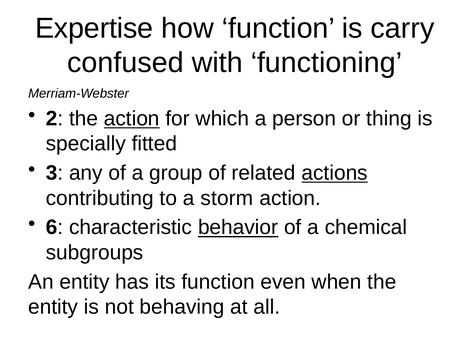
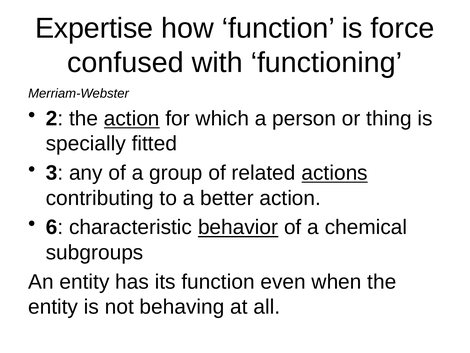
carry: carry -> force (403, 28)
storm: storm -> better (227, 198)
